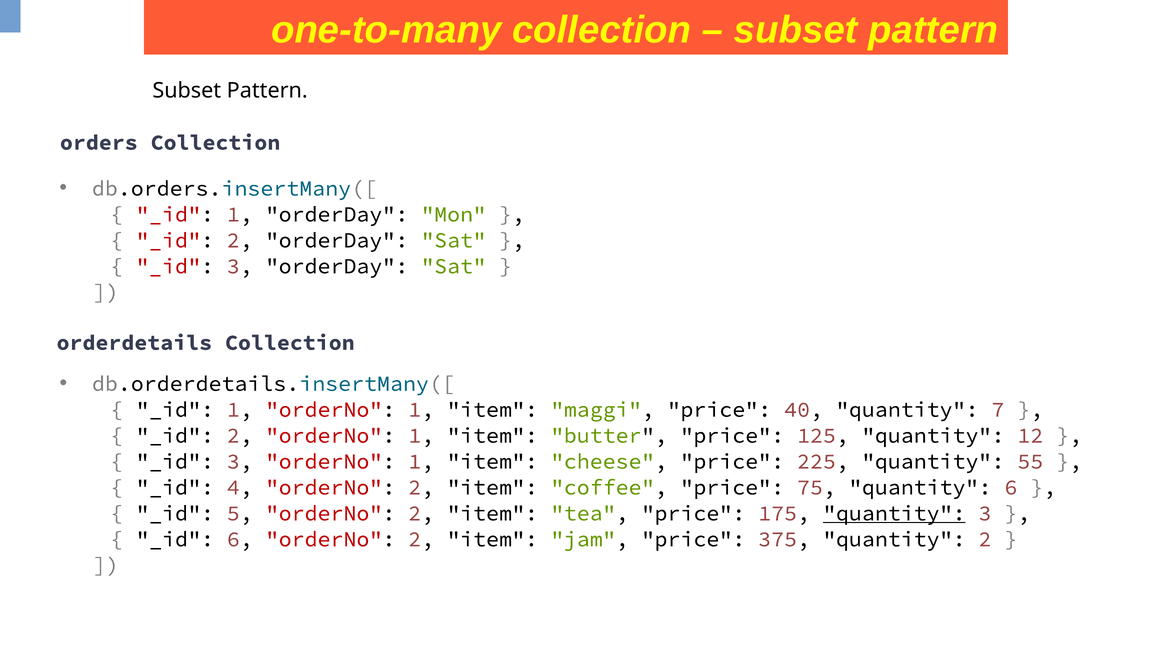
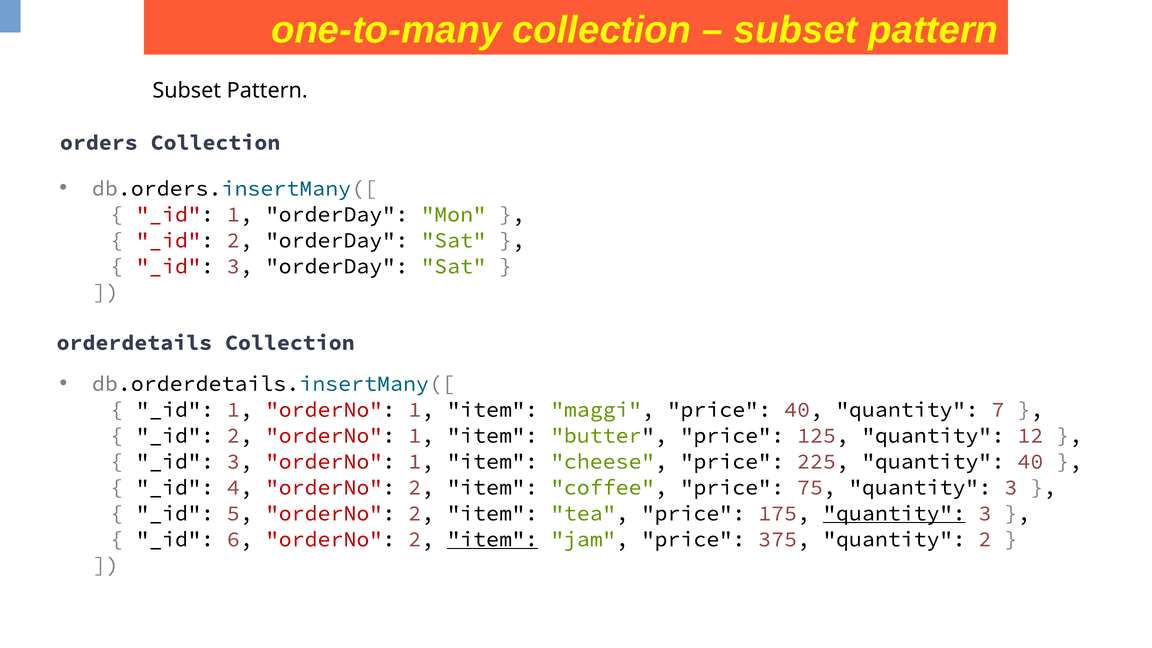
quantity 55: 55 -> 40 (1030, 461)
75 quantity 6: 6 -> 3 (1011, 487)
item underline: none -> present (493, 539)
